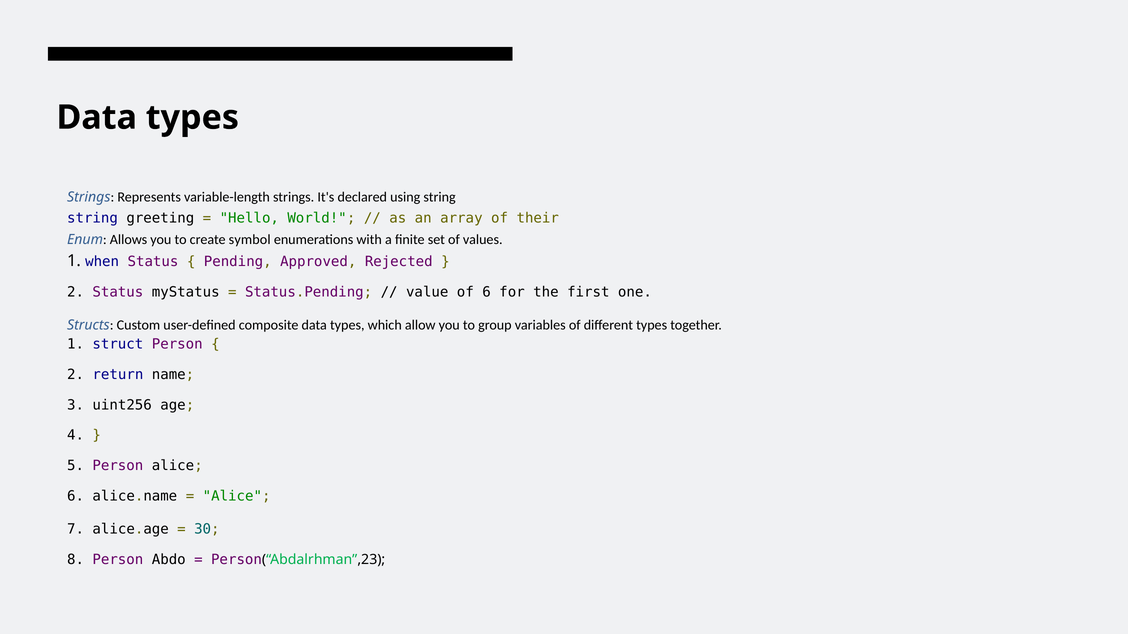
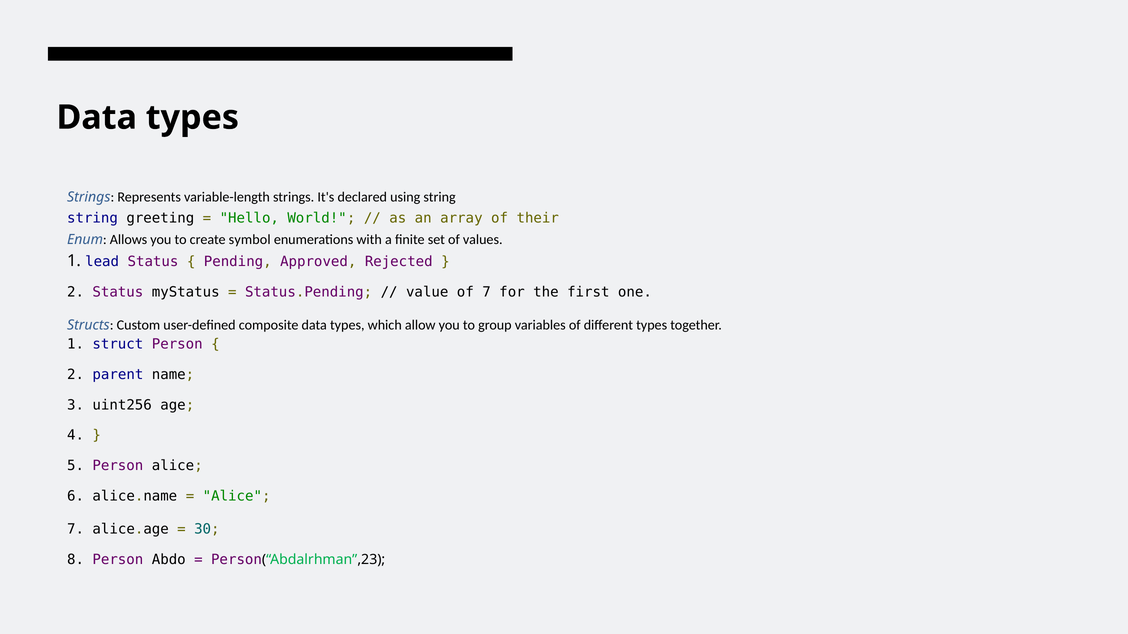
when: when -> lead (102, 262)
of 6: 6 -> 7 (487, 293)
return: return -> parent (118, 375)
